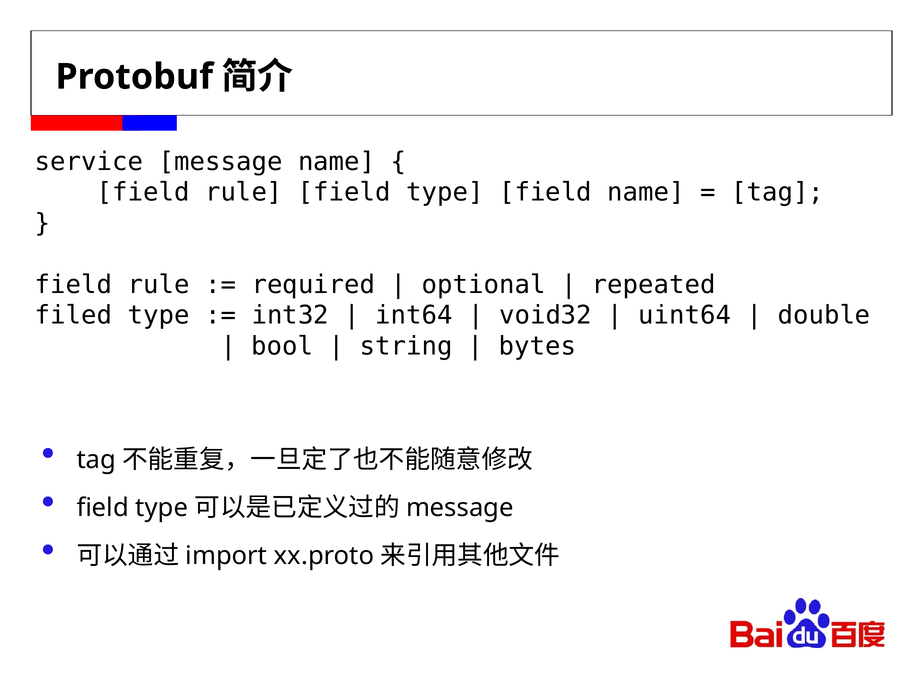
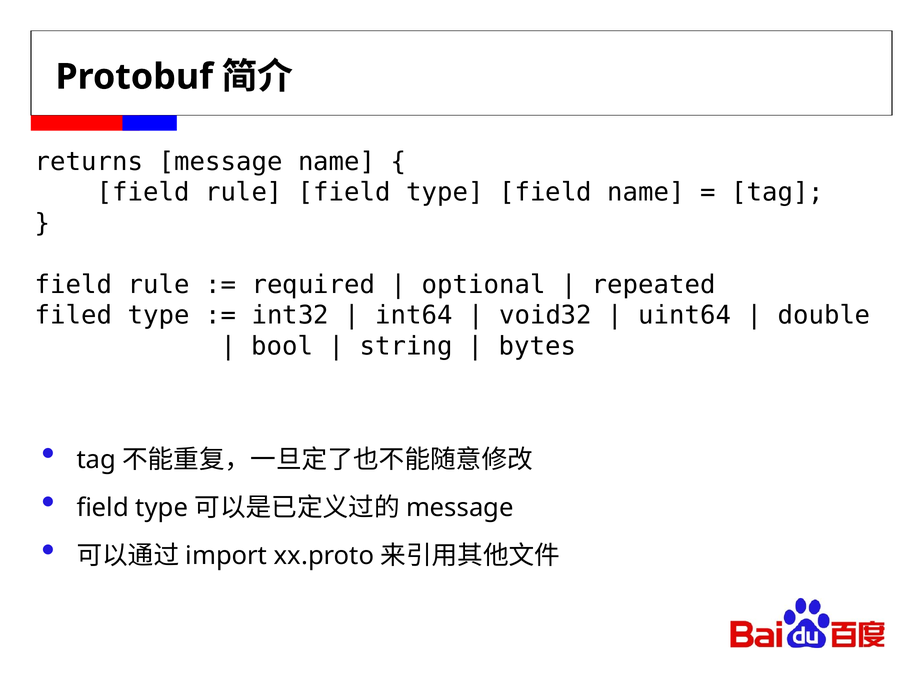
service: service -> returns (89, 162)
